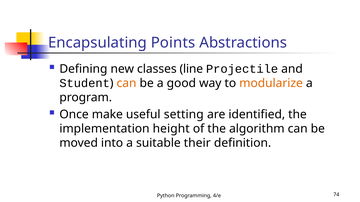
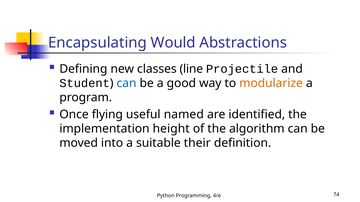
Points: Points -> Would (173, 43)
can colour: orange -> blue (127, 83)
make: make -> flying (107, 115)
setting: setting -> named (184, 115)
